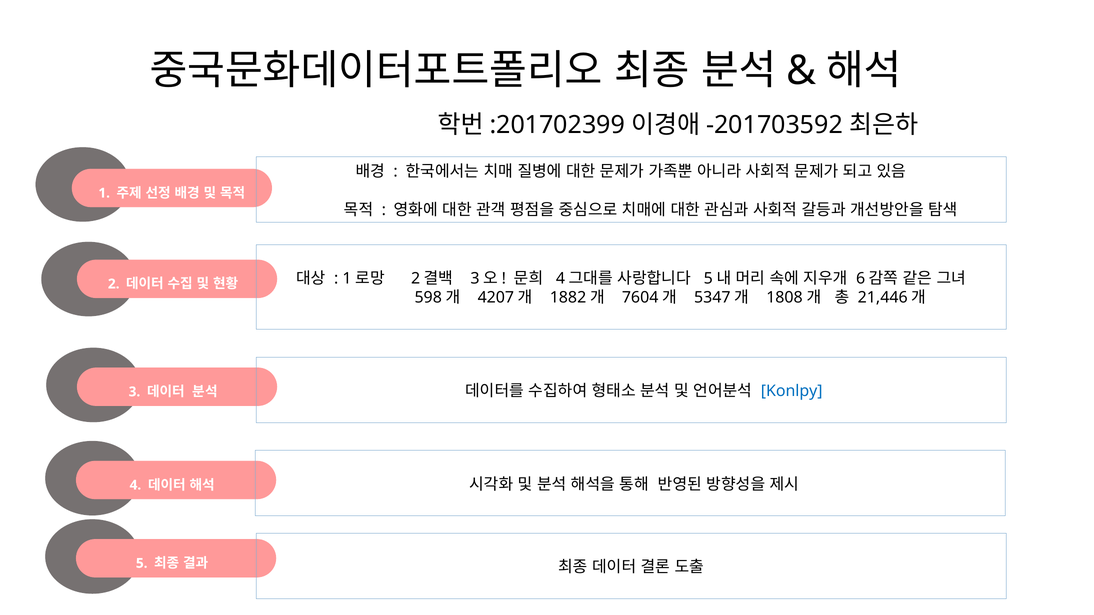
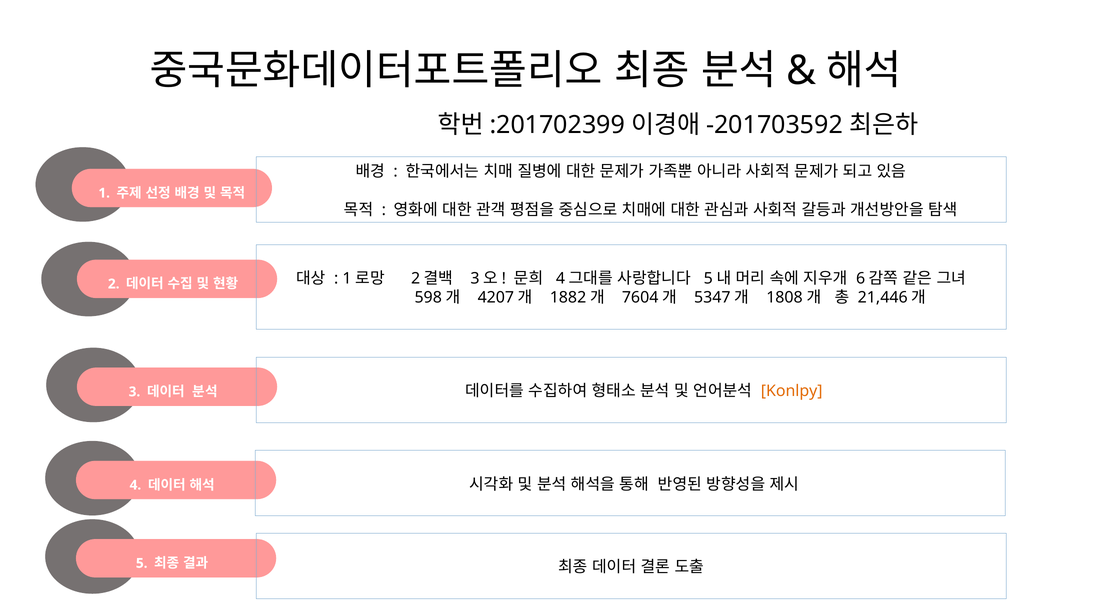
Konlpy colour: blue -> orange (792, 391)
